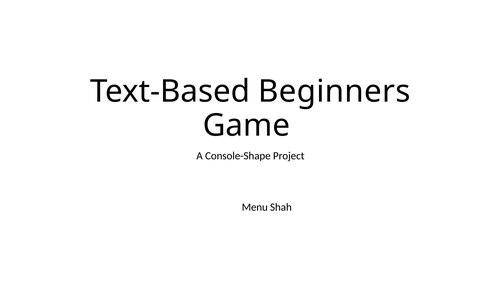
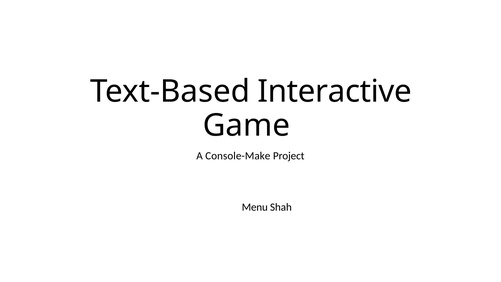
Beginners: Beginners -> Interactive (335, 91)
Console-Shape: Console-Shape -> Console-Make (238, 156)
